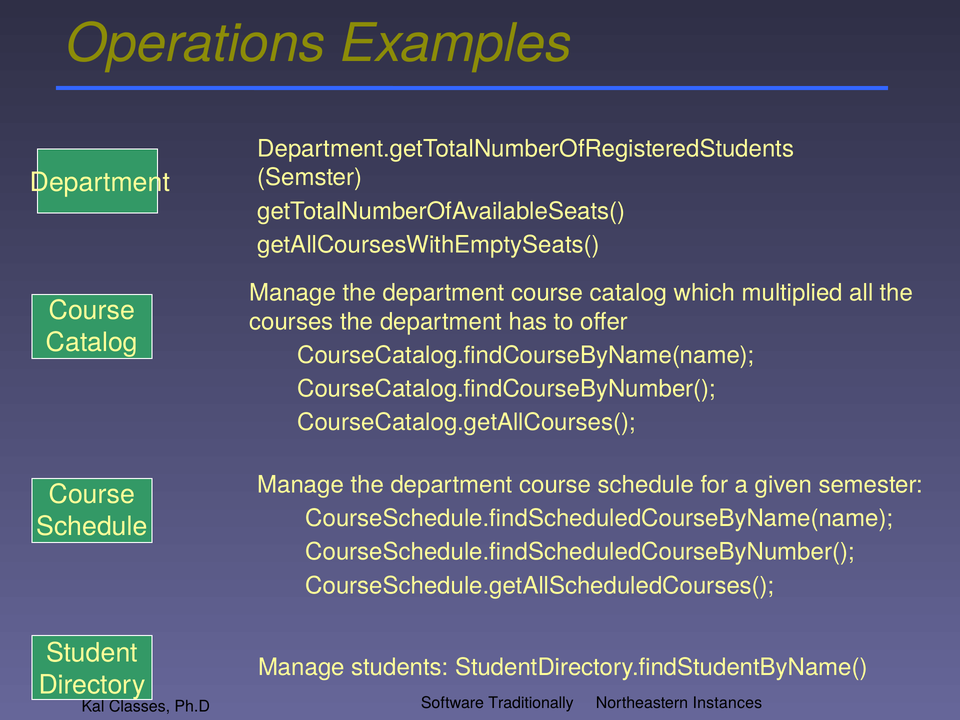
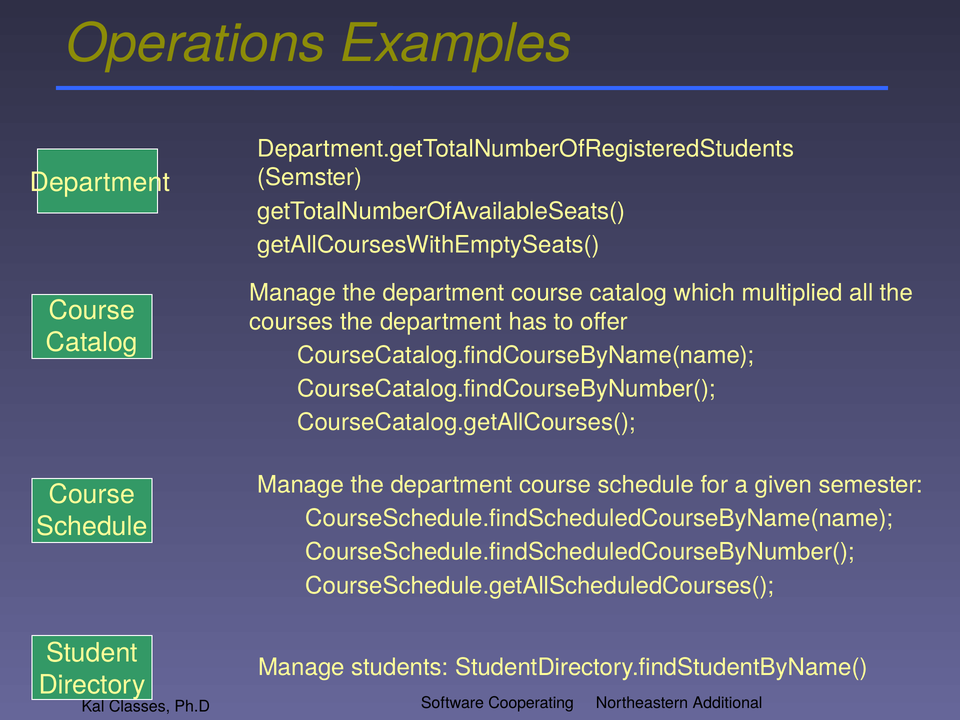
Traditionally: Traditionally -> Cooperating (531, 703)
Instances: Instances -> Additional (727, 703)
